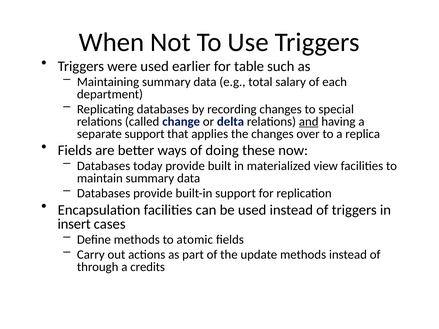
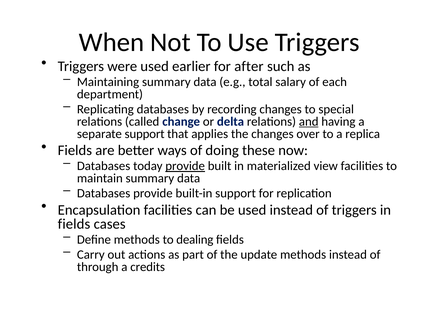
table: table -> after (249, 66)
provide underline: none -> present (185, 166)
insert: insert -> fields (74, 224)
atomic: atomic -> dealing (195, 240)
